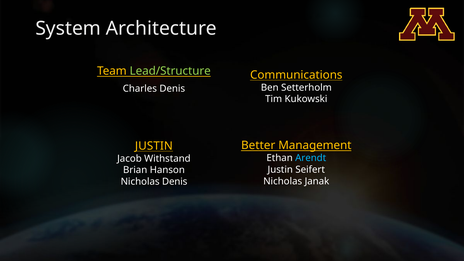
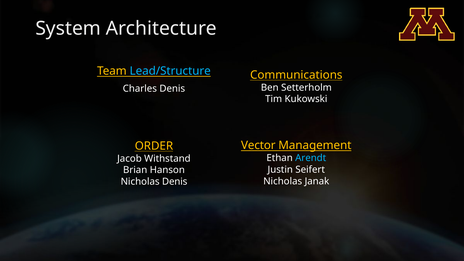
Lead/Structure colour: light green -> light blue (170, 71)
Better: Better -> Vector (258, 145)
JUSTIN: JUSTIN -> ORDER (154, 146)
